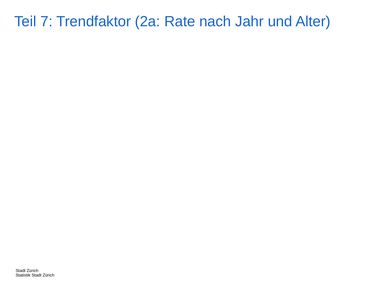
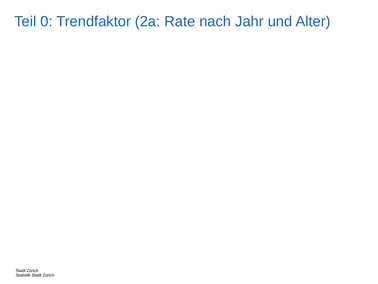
7: 7 -> 0 (47, 21)
